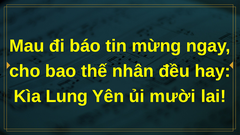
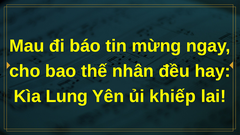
mười: mười -> khiếp (173, 96)
